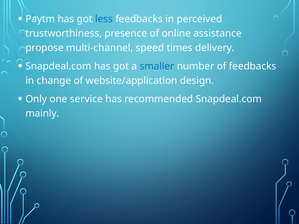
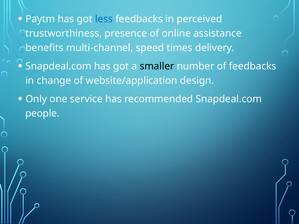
propose: propose -> benefits (44, 48)
smaller colour: blue -> black (157, 66)
mainly: mainly -> people (42, 113)
